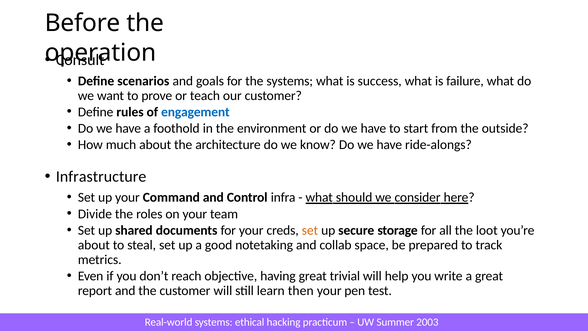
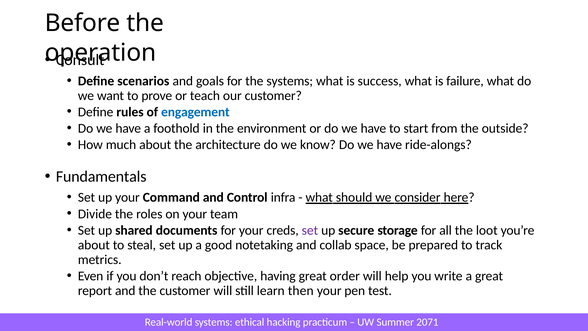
Infrastructure: Infrastructure -> Fundamentals (101, 177)
set colour: orange -> purple (310, 230)
trivial: trivial -> order (345, 276)
2003: 2003 -> 2071 (427, 322)
